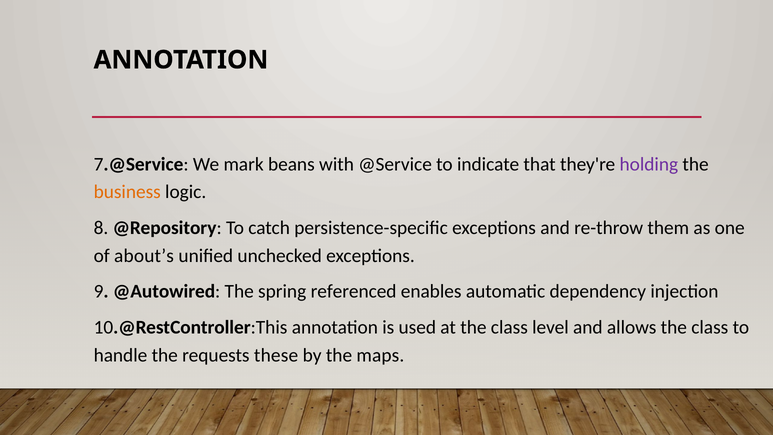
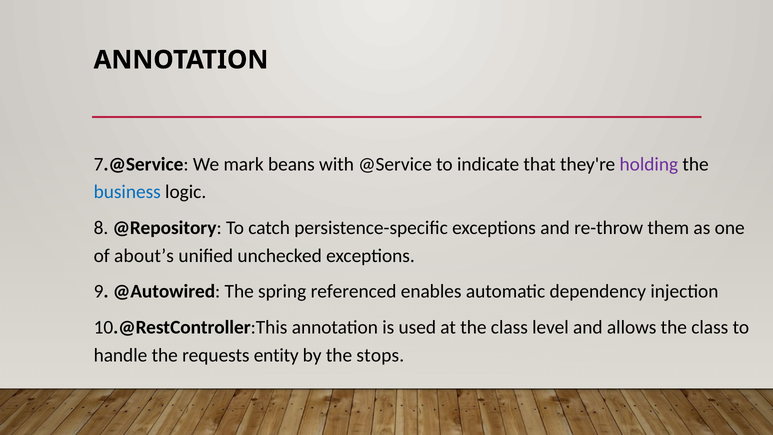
business colour: orange -> blue (127, 192)
these: these -> entity (276, 355)
maps: maps -> stops (380, 355)
